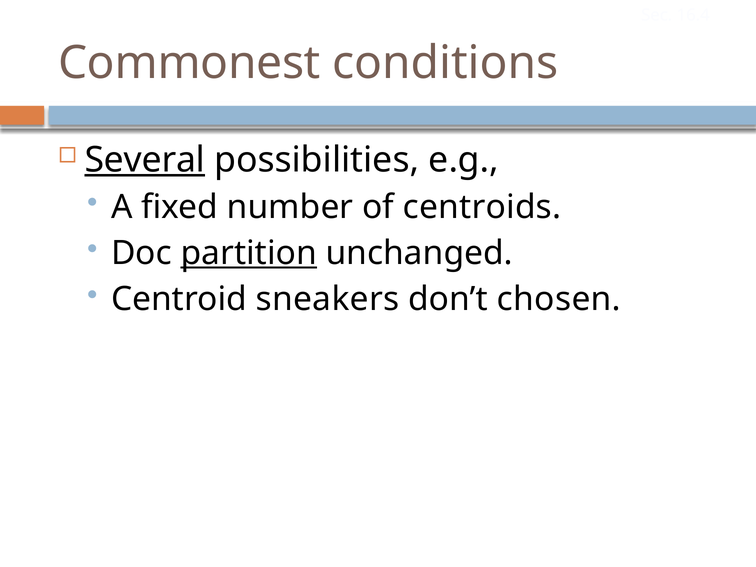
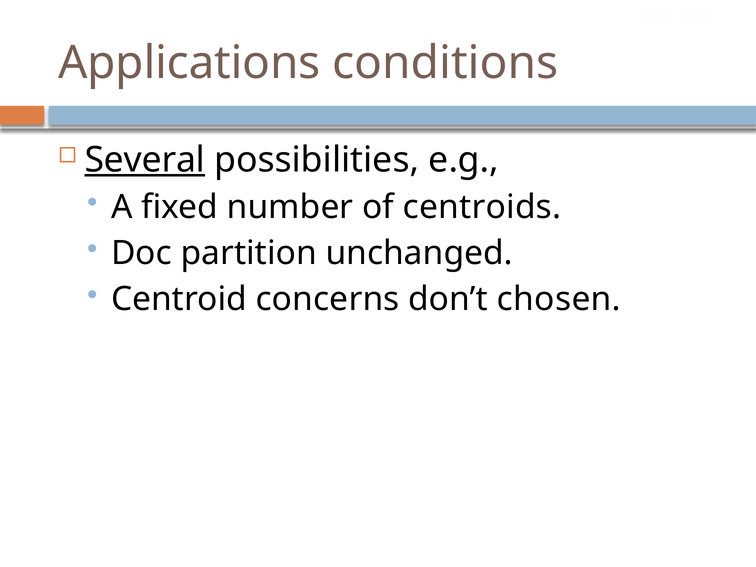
Commonest: Commonest -> Applications (189, 63)
partition underline: present -> none (249, 253)
sneakers: sneakers -> concerns (328, 299)
